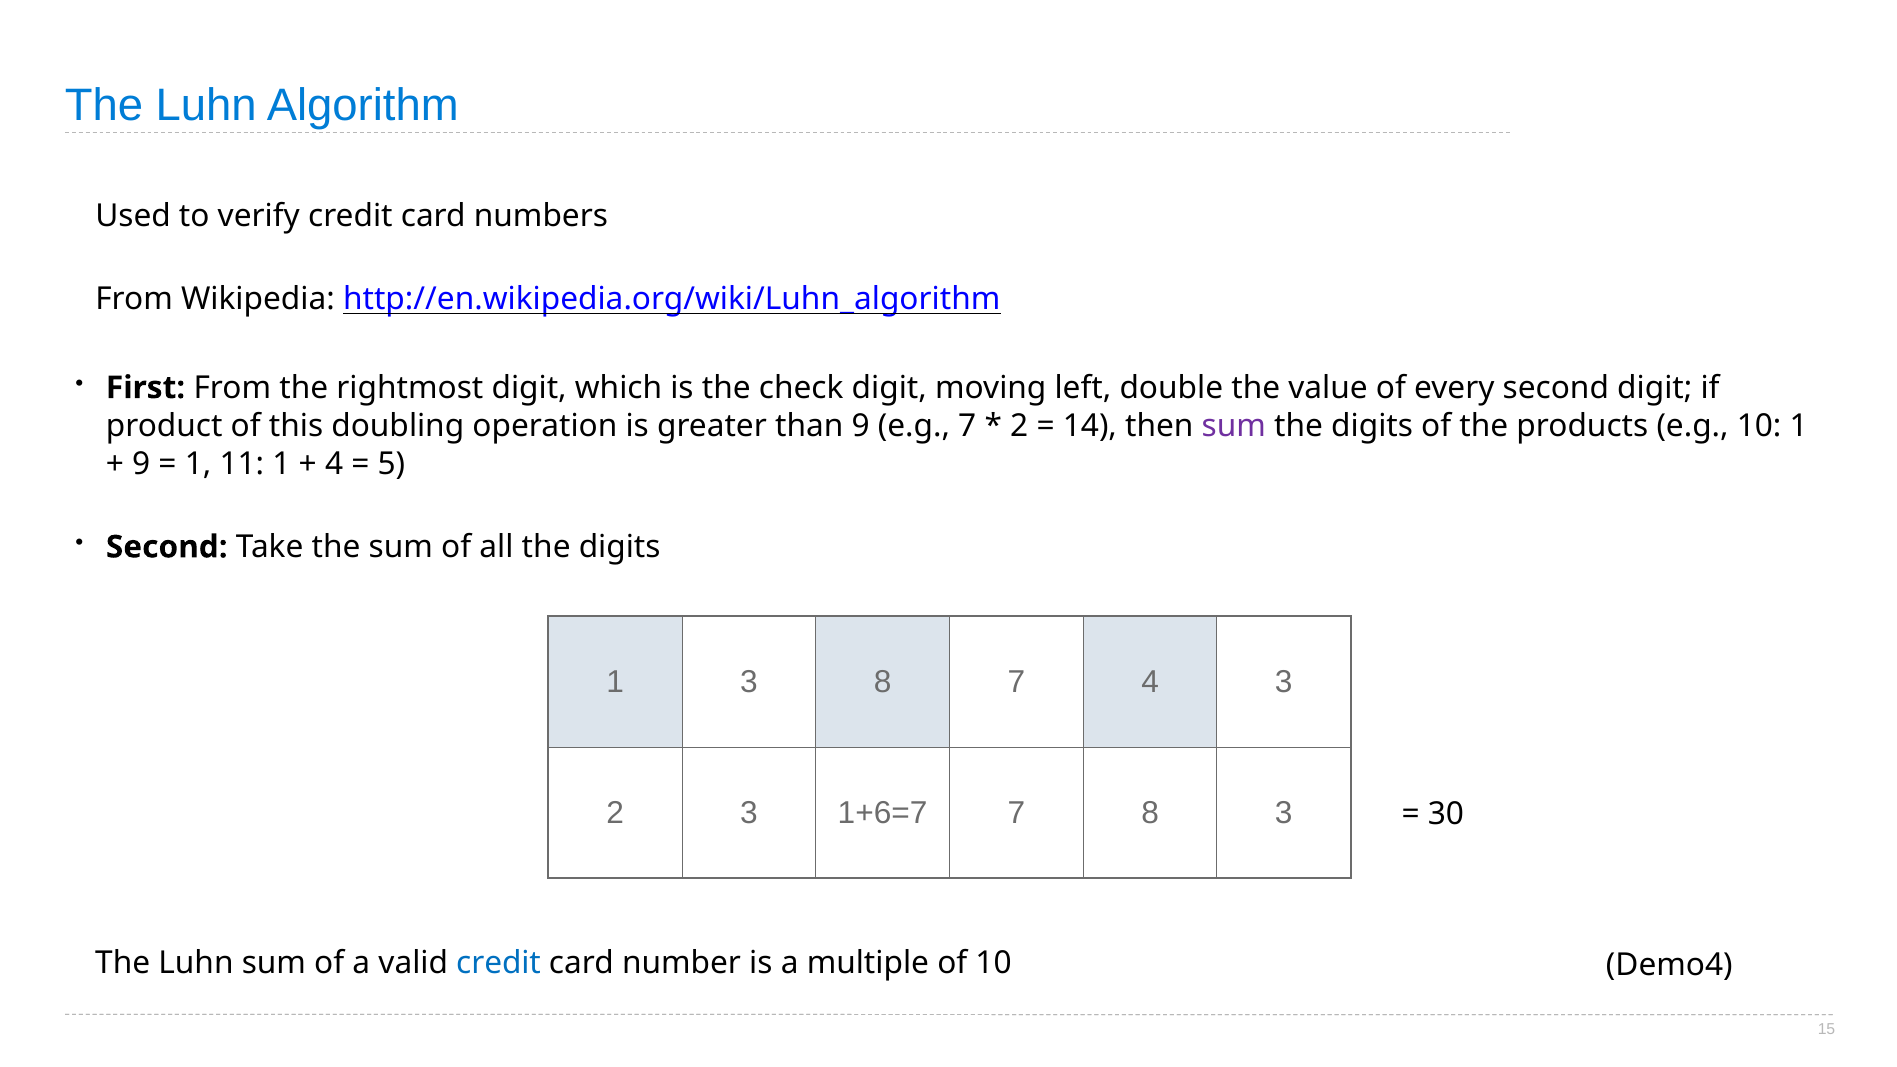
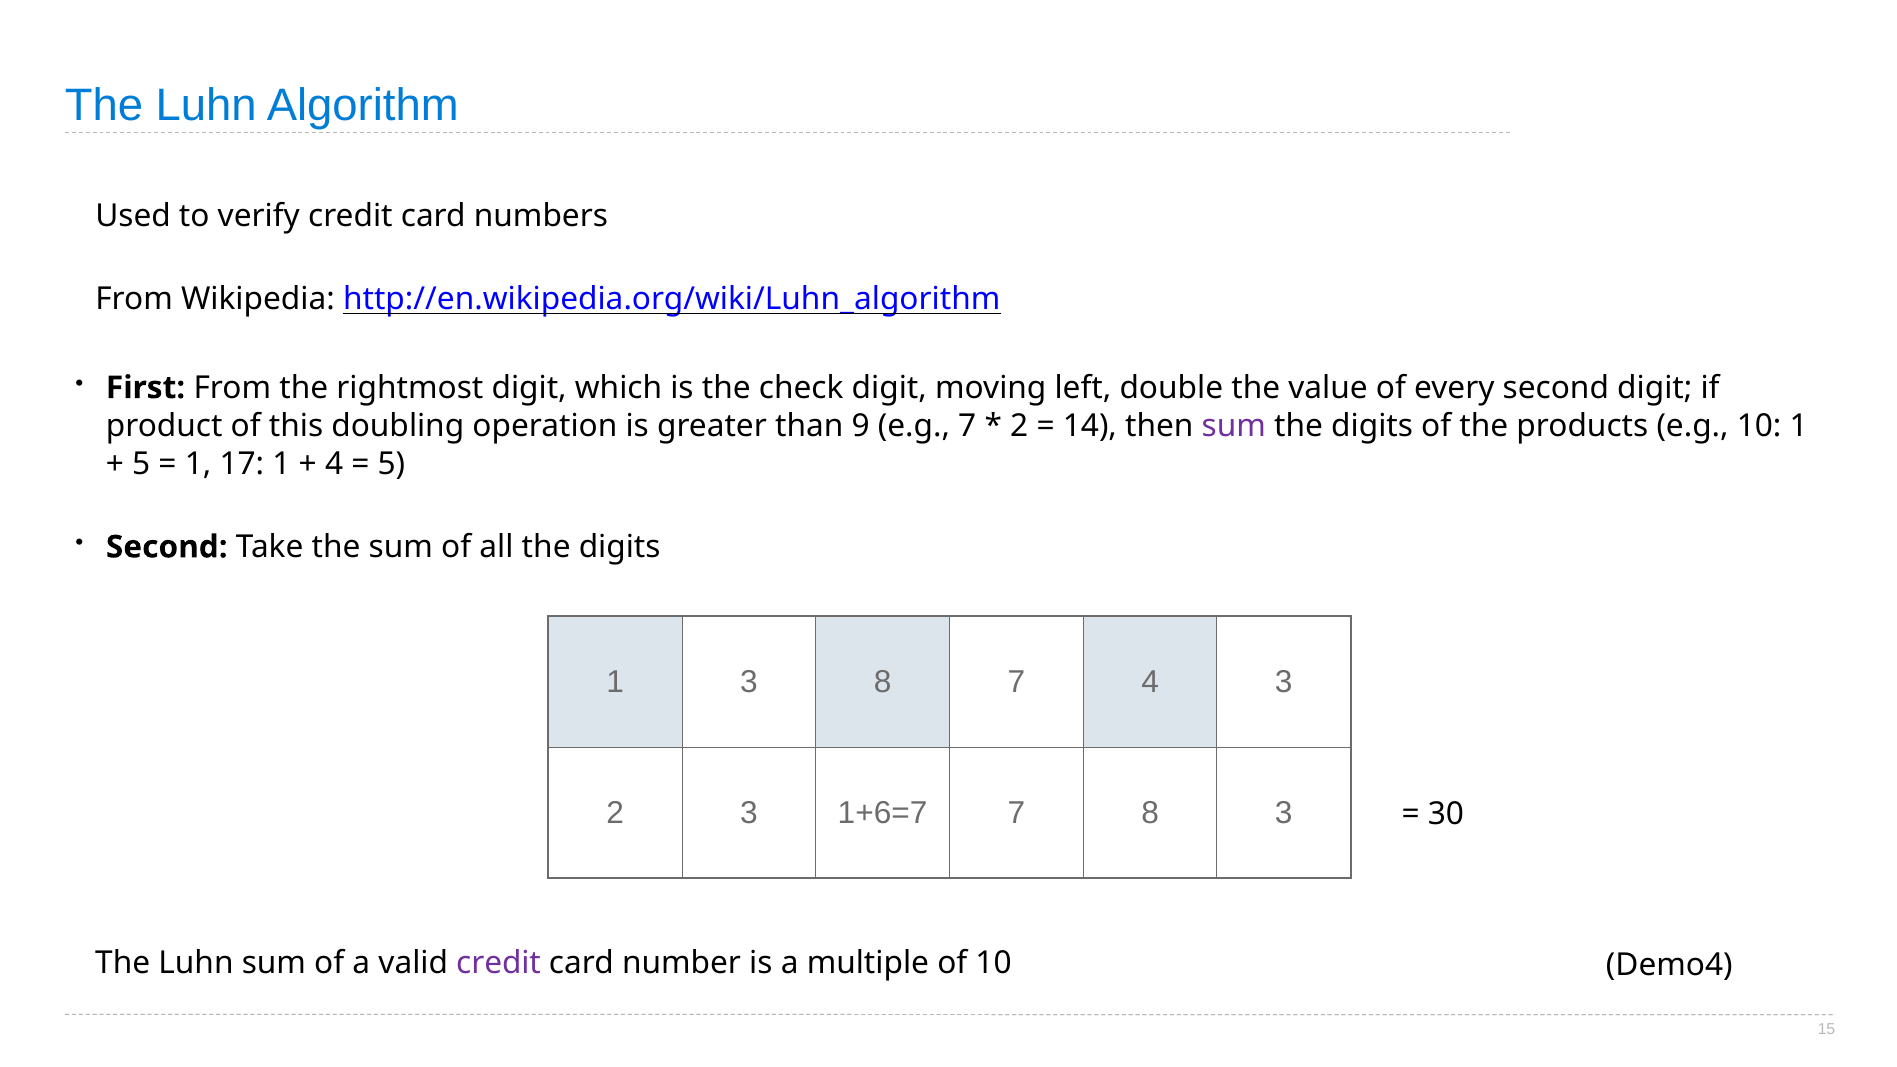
9: 9 -> 5 (141, 464)
11: 11 -> 17 (242, 464)
credit colour: blue -> purple (499, 964)
